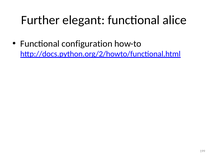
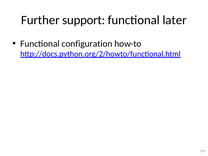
elegant: elegant -> support (84, 20)
alice: alice -> later (175, 20)
